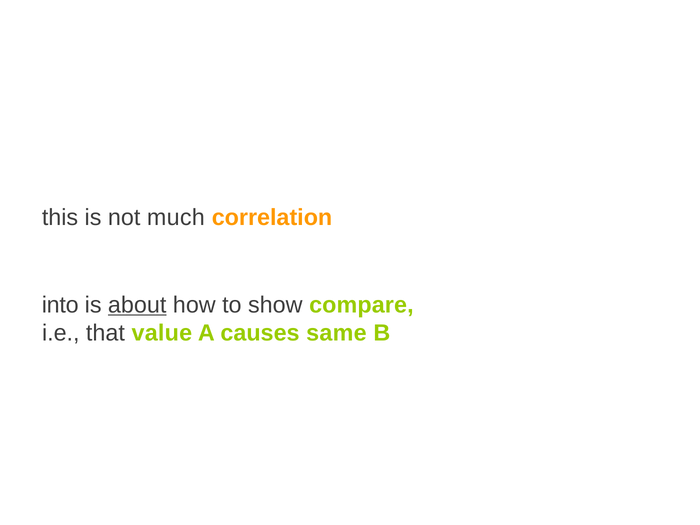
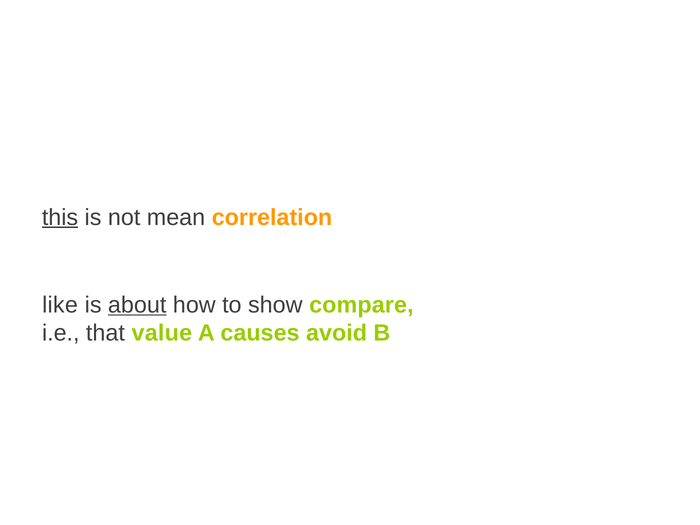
this underline: none -> present (60, 217)
much: much -> mean (176, 217)
into: into -> like (60, 305)
same: same -> avoid (337, 333)
